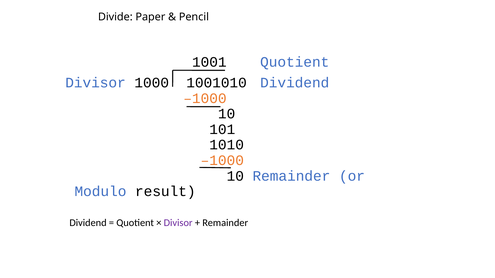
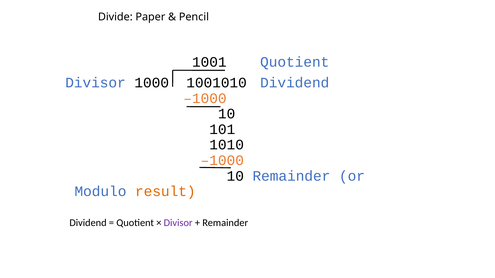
result colour: black -> orange (165, 192)
